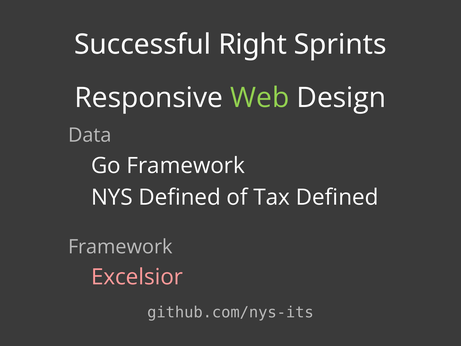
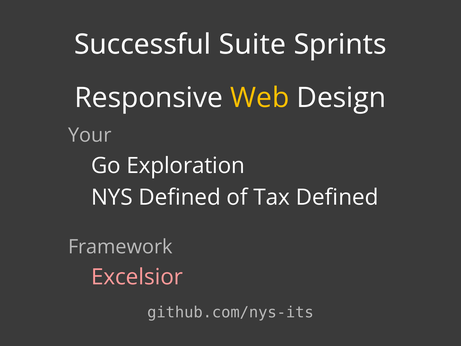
Right: Right -> Suite (252, 45)
Web colour: light green -> yellow (260, 98)
Data: Data -> Your (90, 135)
Go Framework: Framework -> Exploration (186, 165)
